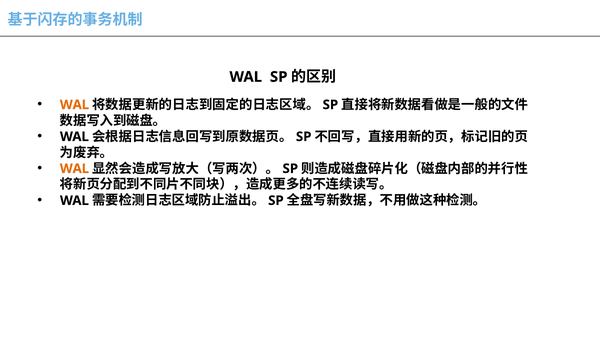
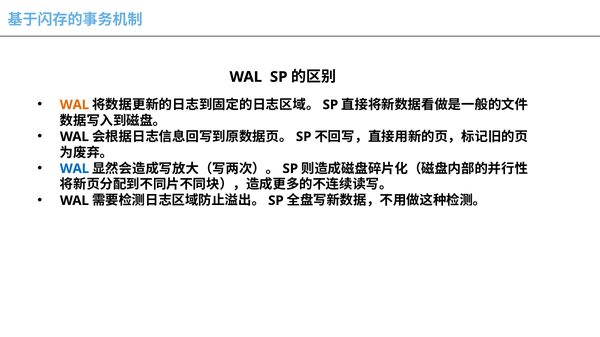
WAL colour: orange -> blue (75, 169)
